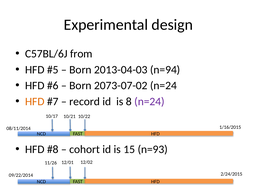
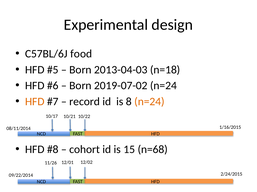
from: from -> food (81, 54)
n=94: n=94 -> n=18 (165, 70)
2073-07-02: 2073-07-02 -> 2019-07-02 (121, 86)
n=24 colour: purple -> orange (149, 102)
n=93: n=93 -> n=68 (153, 150)
